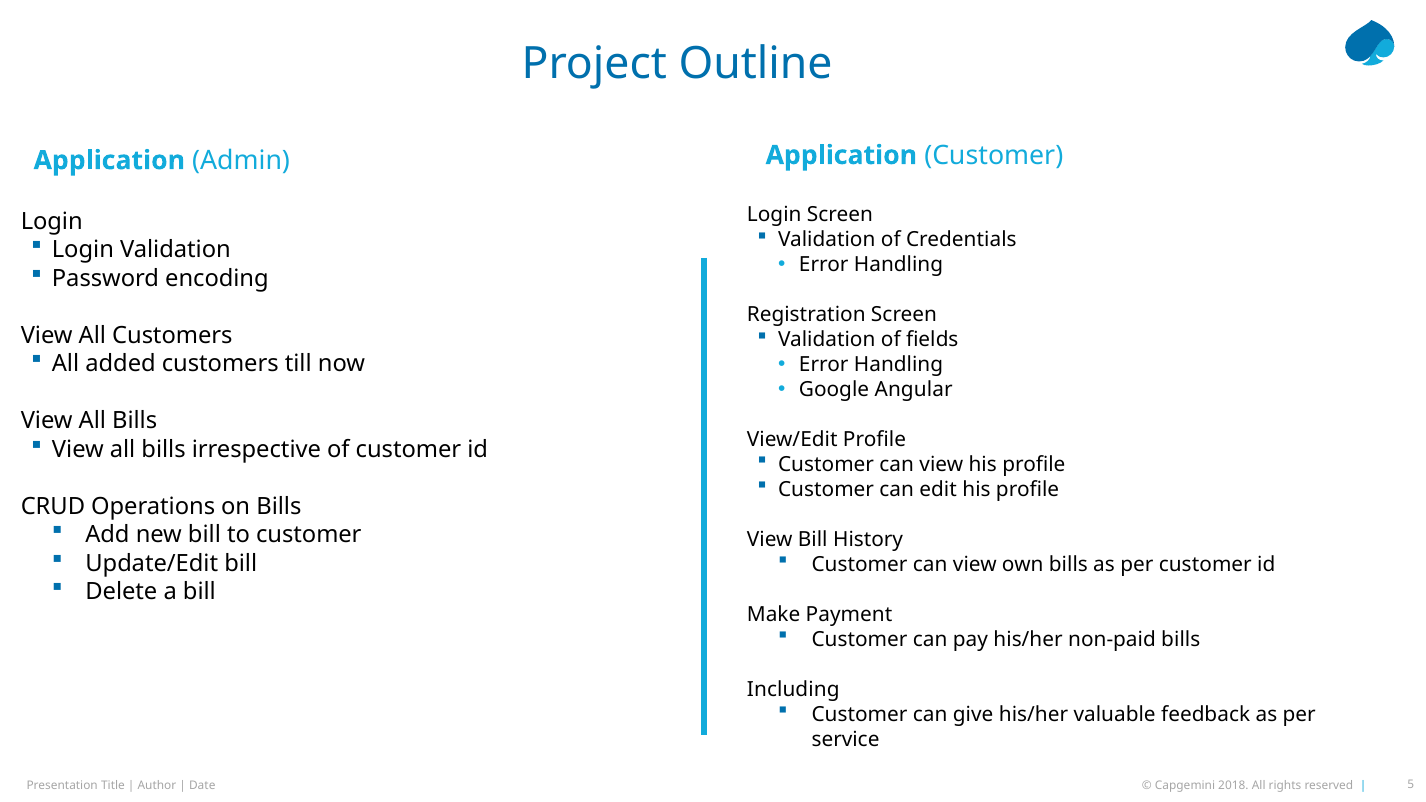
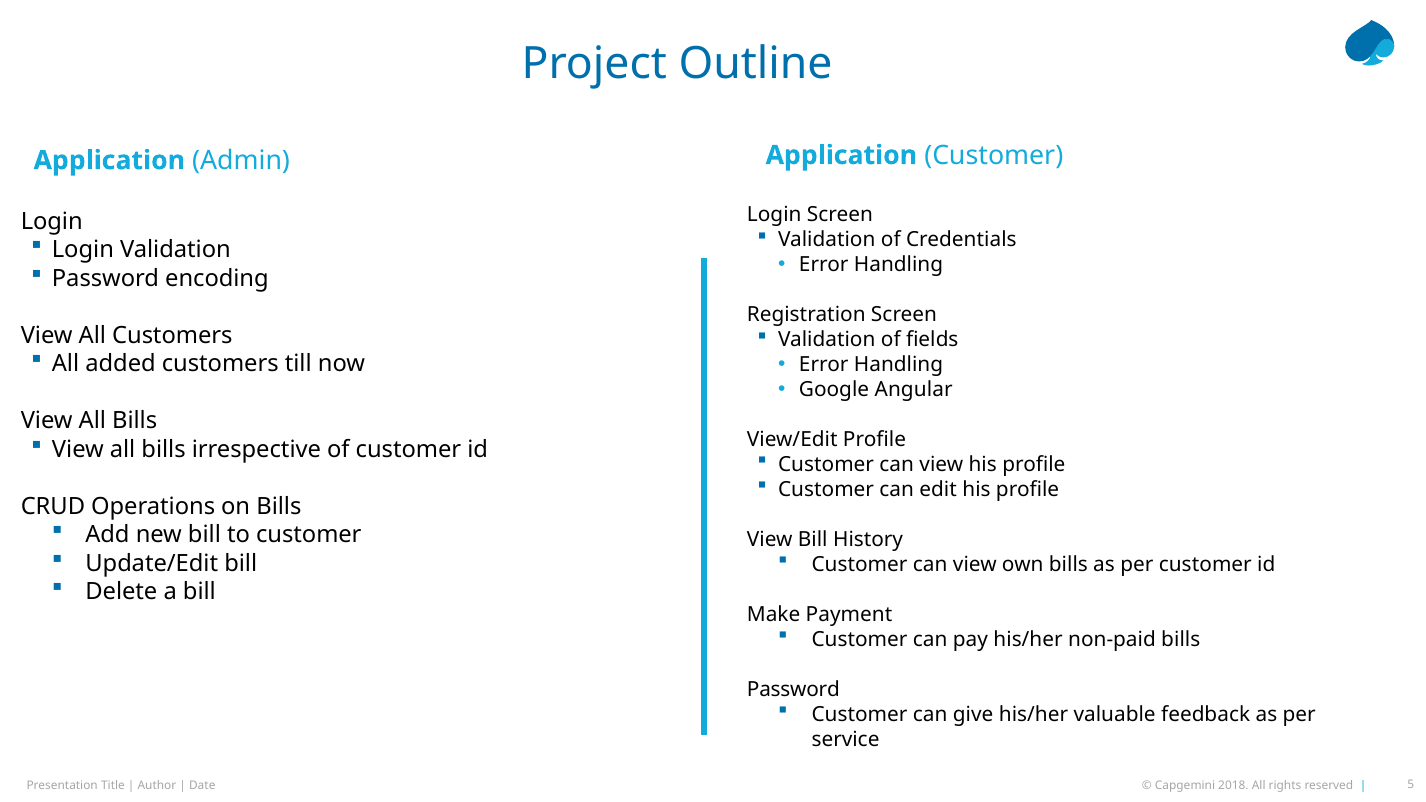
Including: Including -> Password (793, 689)
